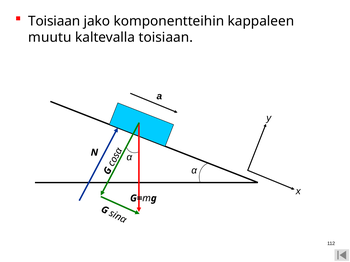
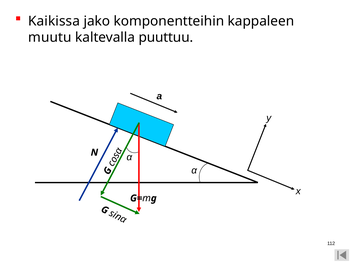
Toisiaan: Toisiaan -> Kaikissa (54, 21)
kaltevalla toisiaan: toisiaan -> puuttuu (166, 37)
